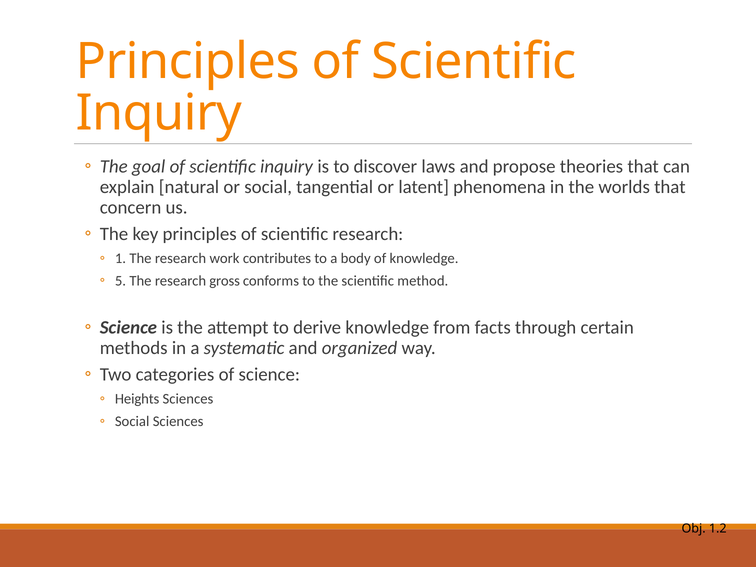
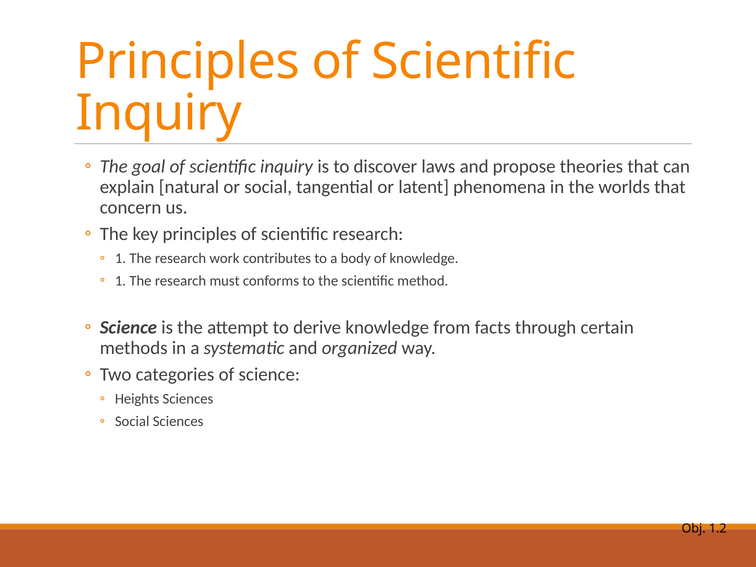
5: 5 -> 1 (120, 281)
gross: gross -> must (225, 281)
